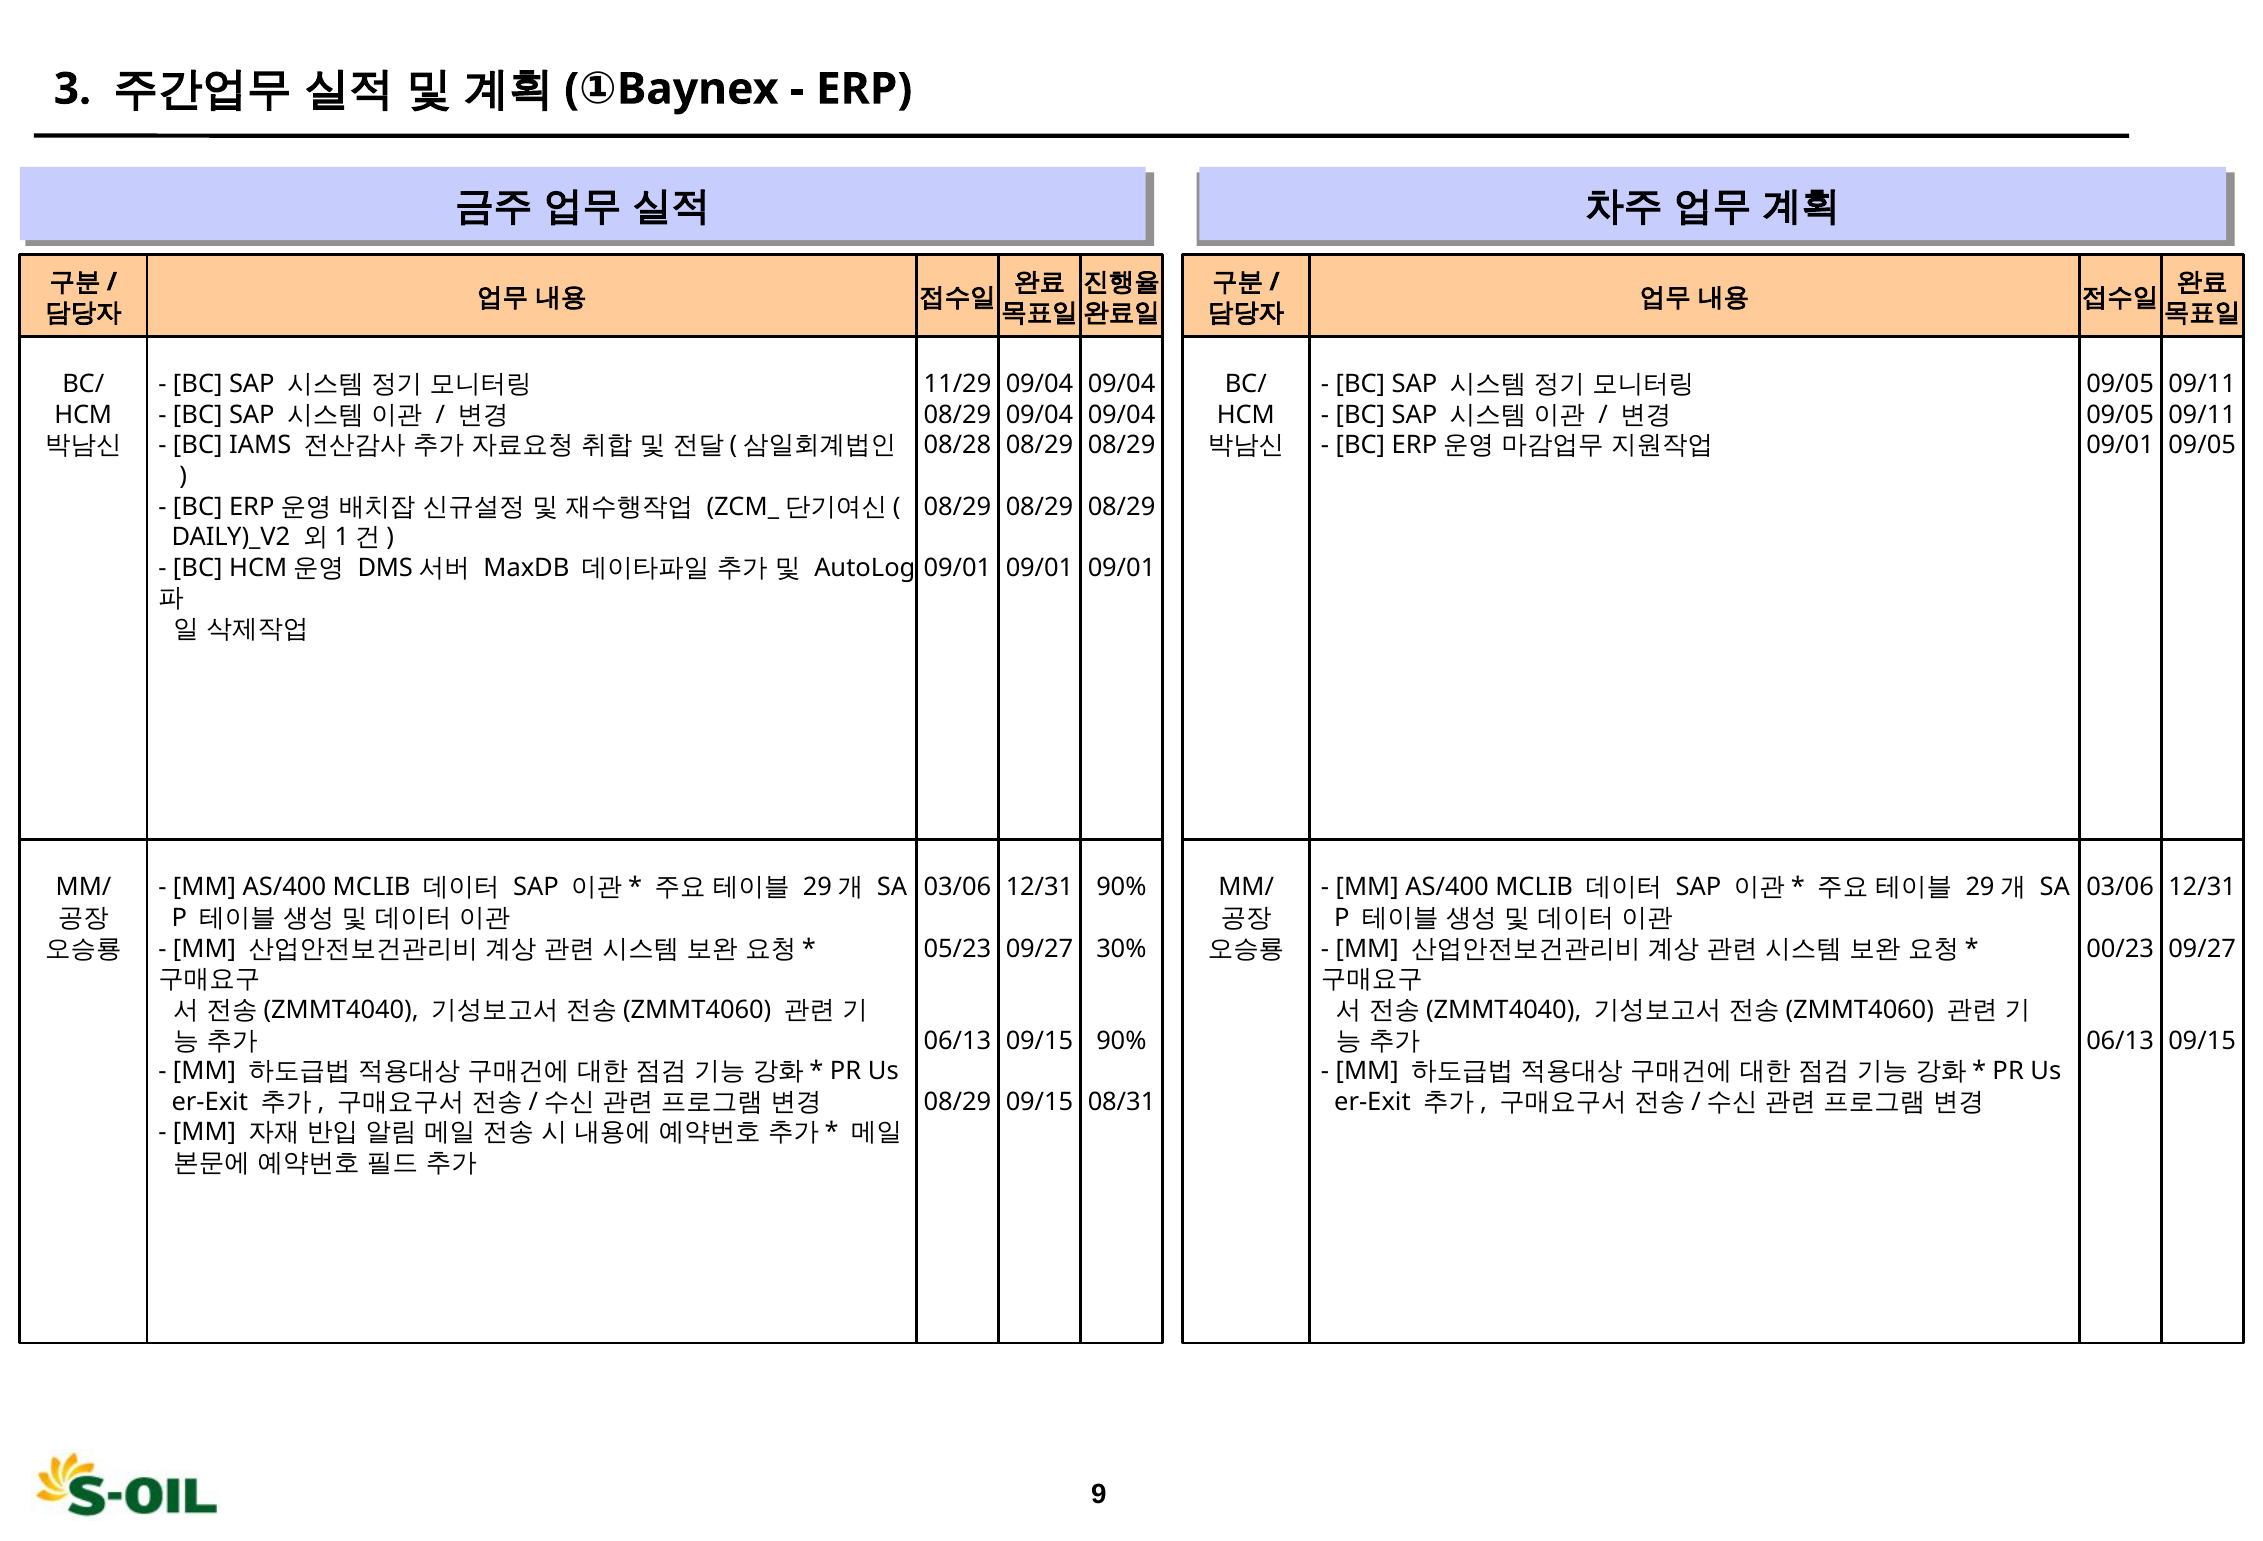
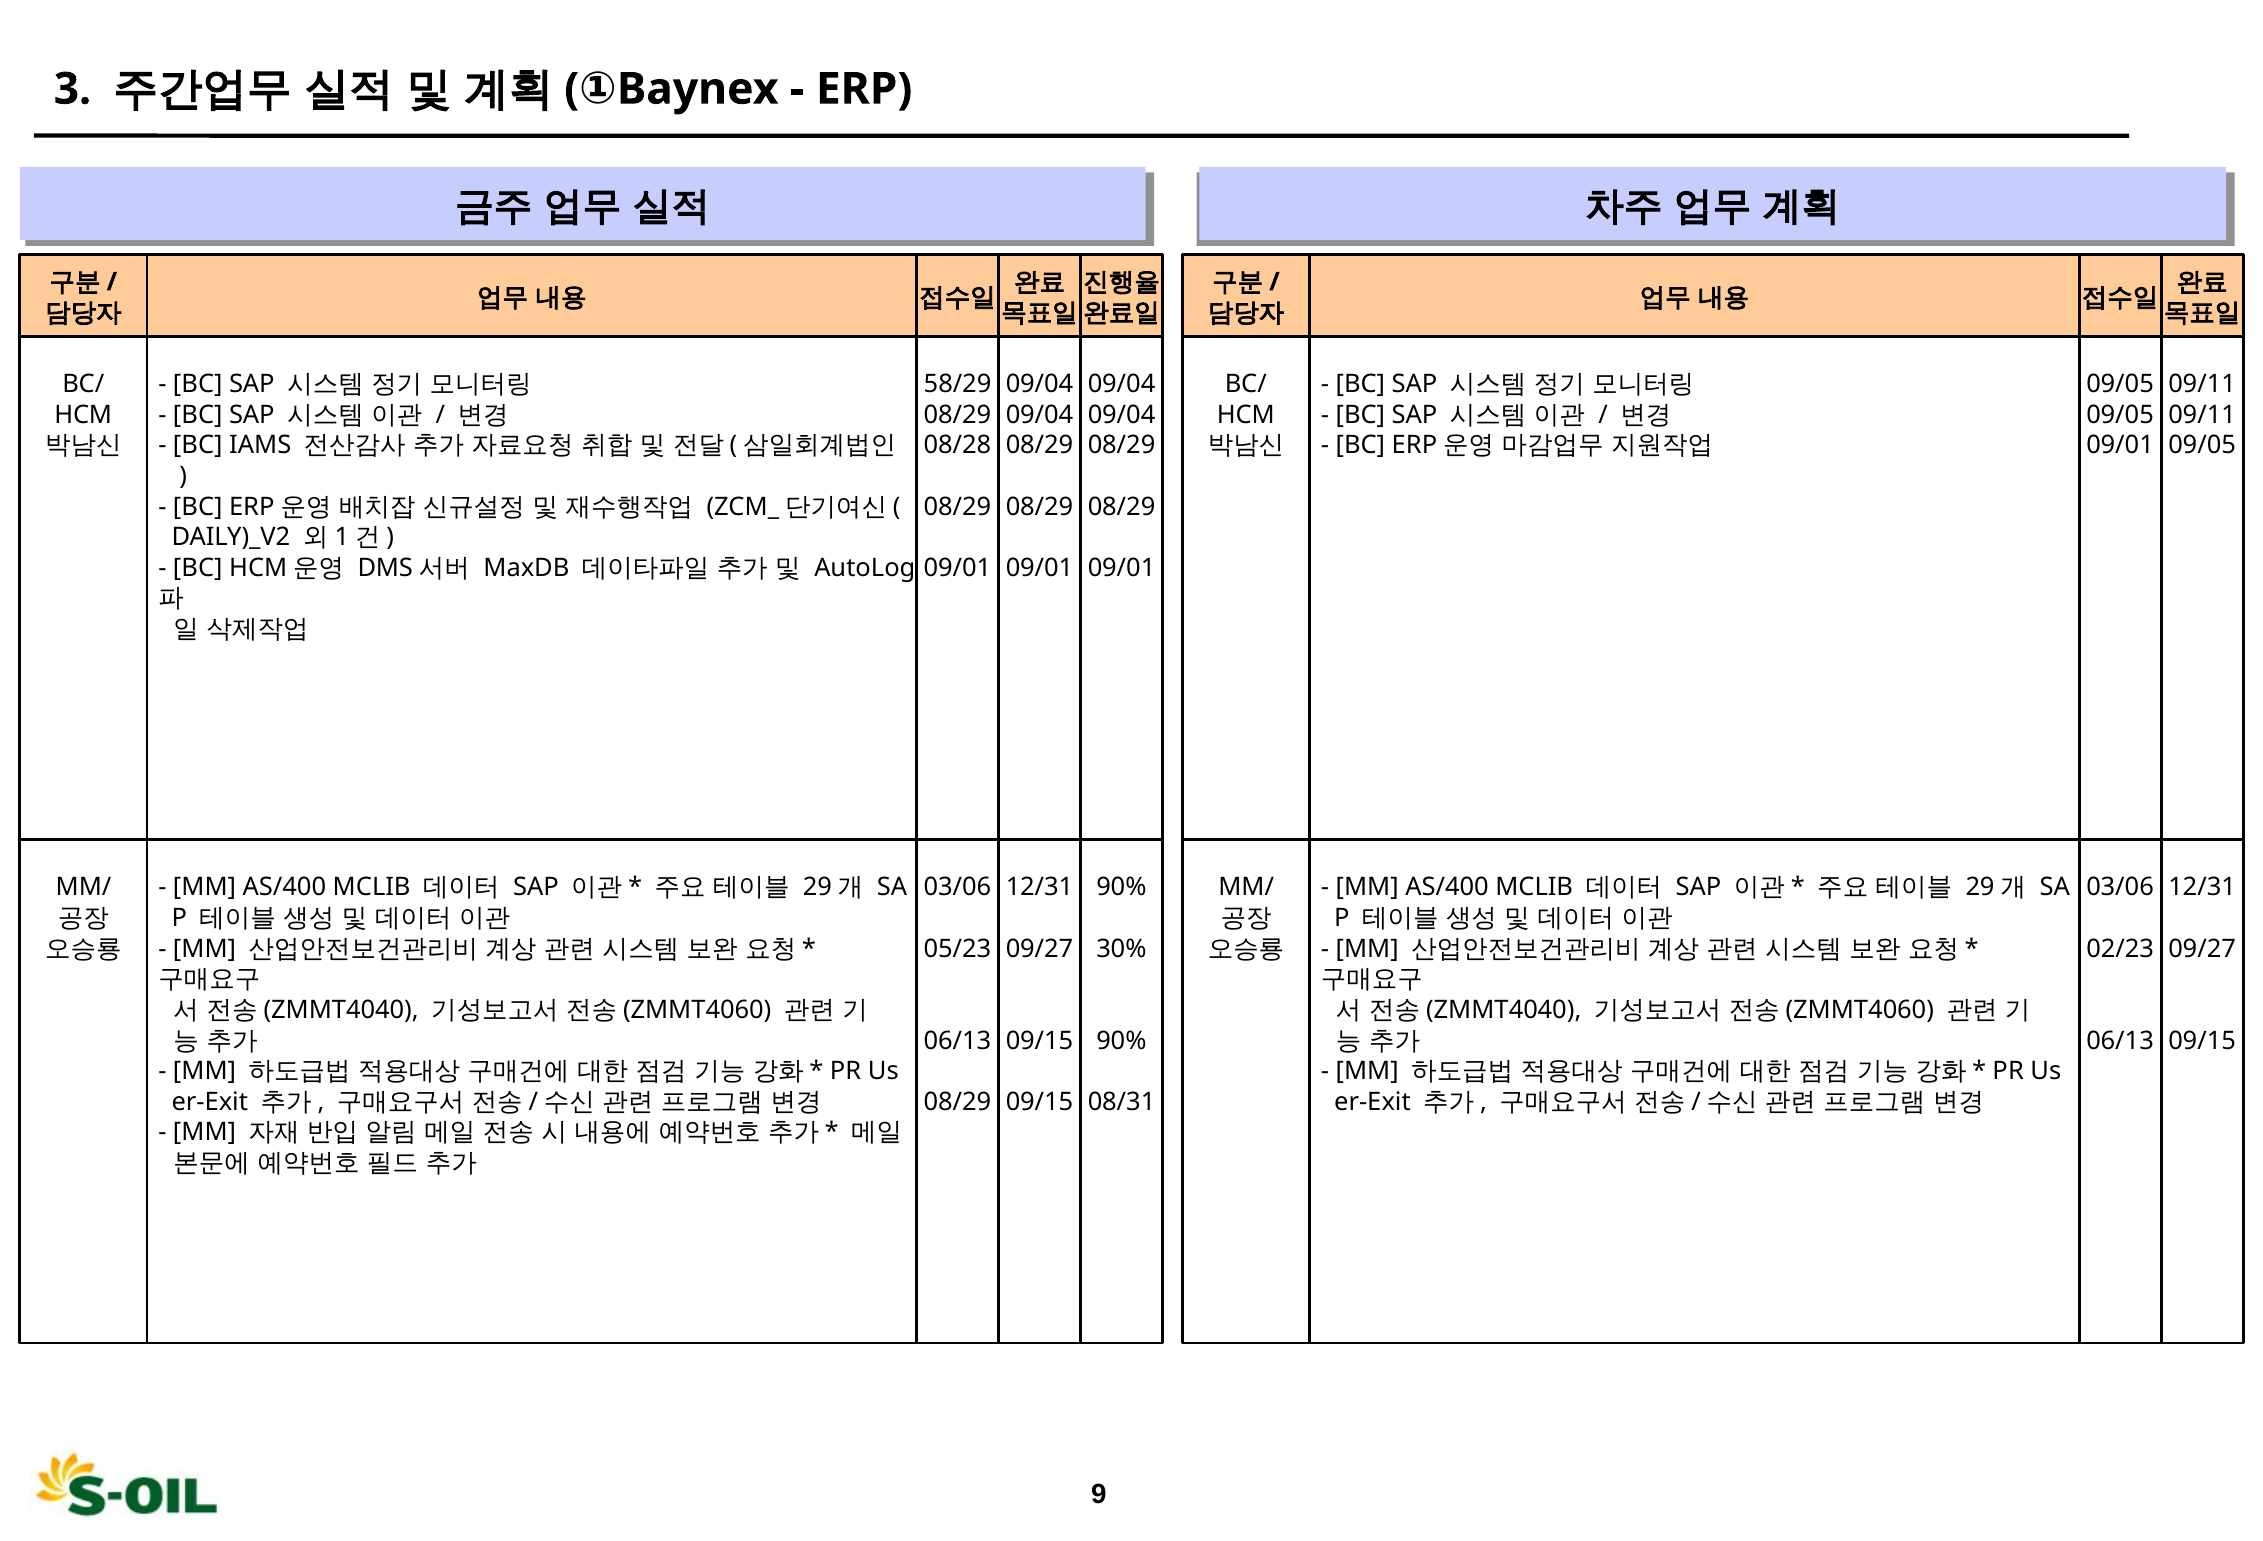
11/29: 11/29 -> 58/29 (958, 384)
00/23: 00/23 -> 02/23 (2120, 949)
